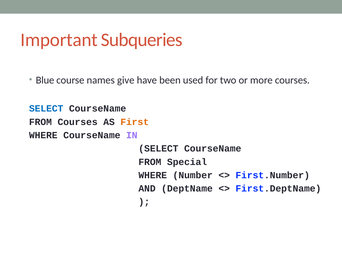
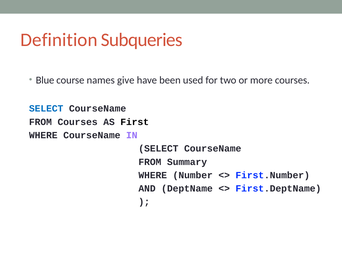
Important: Important -> Definition (59, 40)
First colour: orange -> black (135, 122)
Special: Special -> Summary (187, 162)
